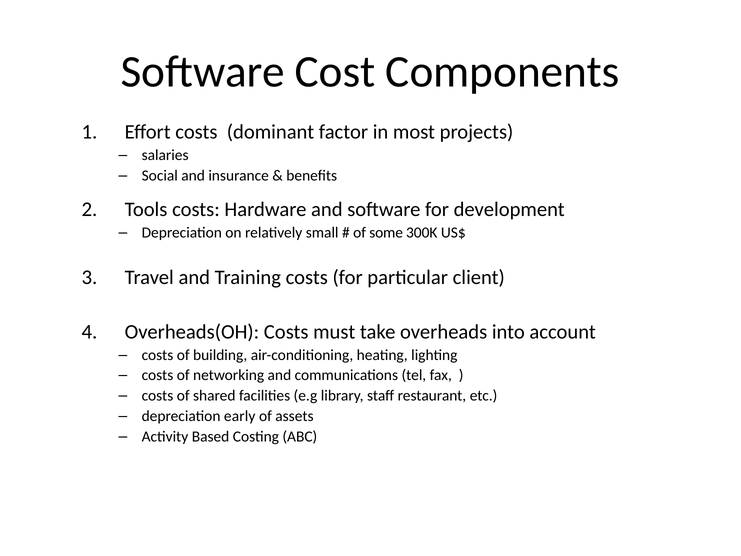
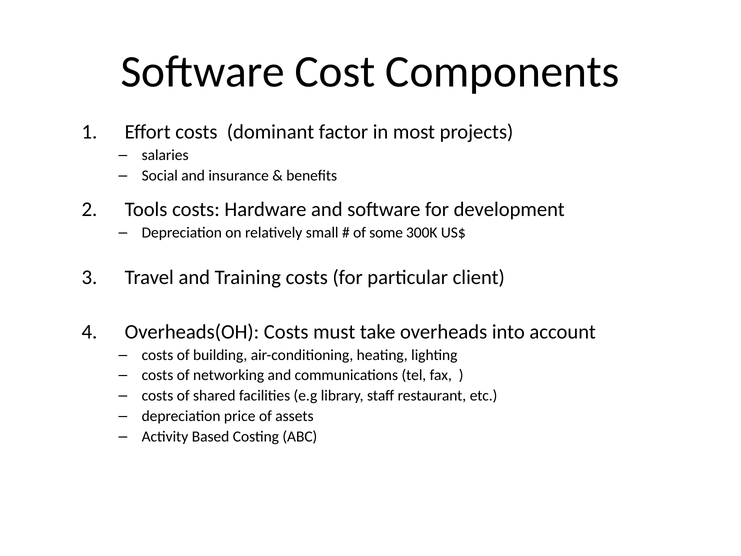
early: early -> price (240, 416)
